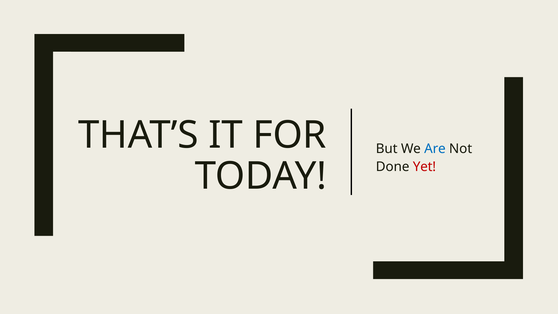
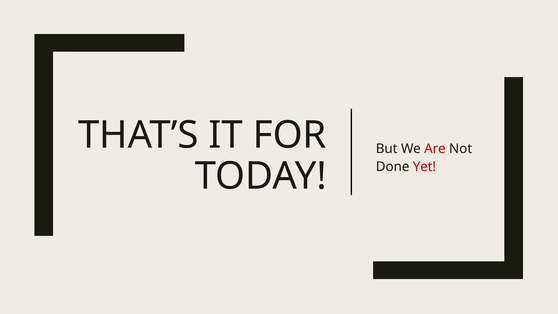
Are colour: blue -> red (435, 149)
